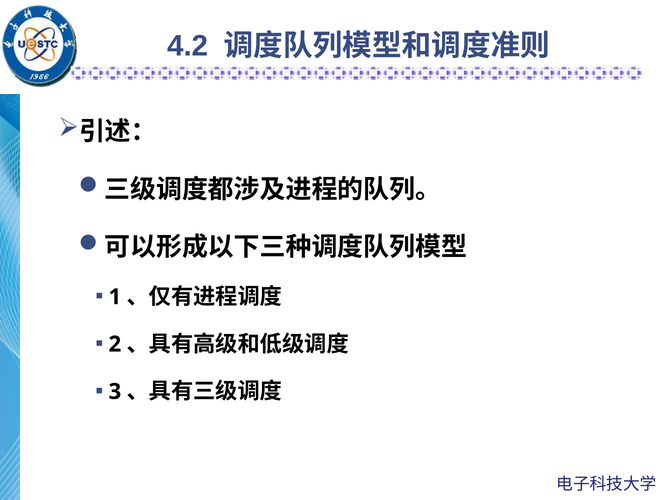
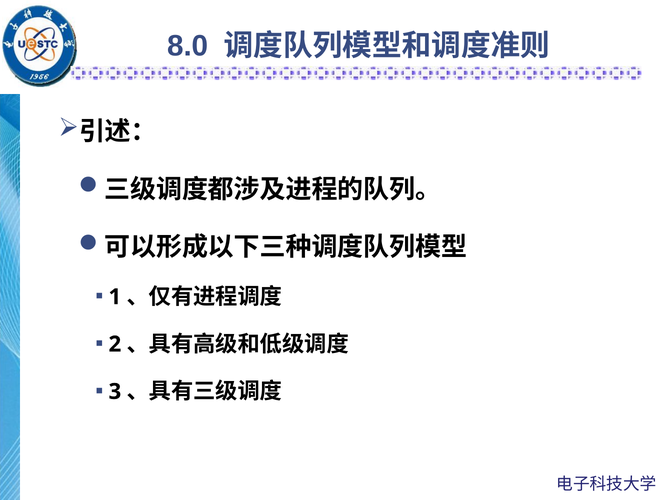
4.2: 4.2 -> 8.0 (188, 46)
